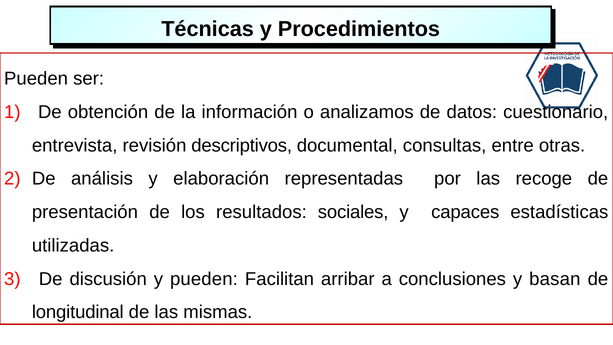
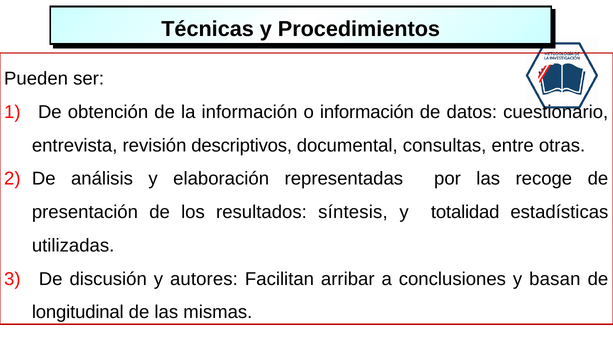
o analizamos: analizamos -> información (367, 112)
sociales: sociales -> síntesis (353, 212)
capaces: capaces -> totalidad (465, 212)
y pueden: pueden -> autores (204, 279)
